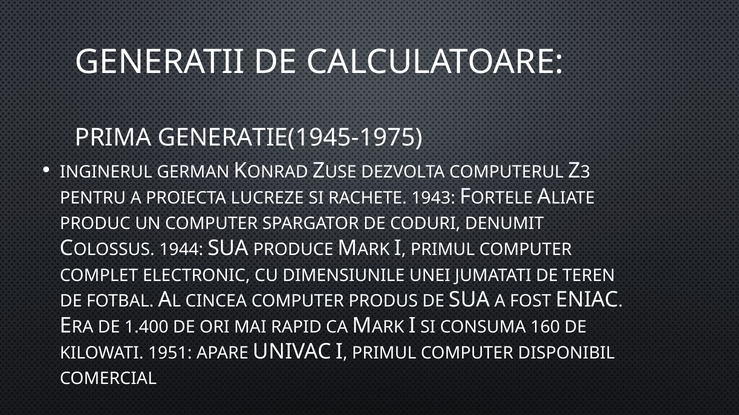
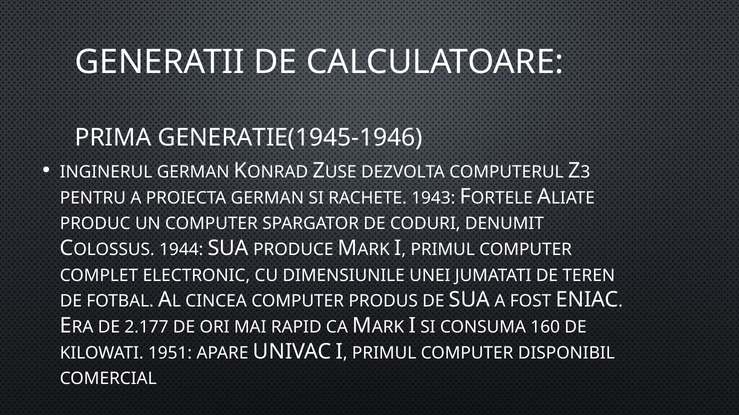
GENERATIE(1945-1975: GENERATIE(1945-1975 -> GENERATIE(1945-1946 (290, 138)
PROIECTA LUCREZE: LUCREZE -> GERMAN (267, 198)
1.400: 1.400 -> 2.177 (147, 328)
